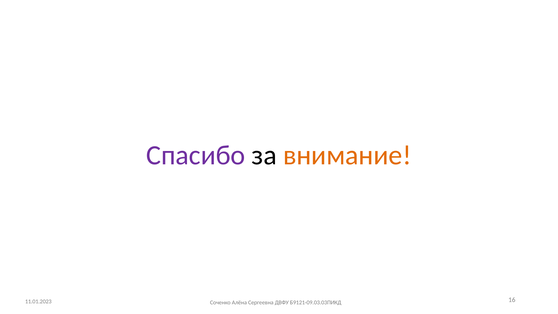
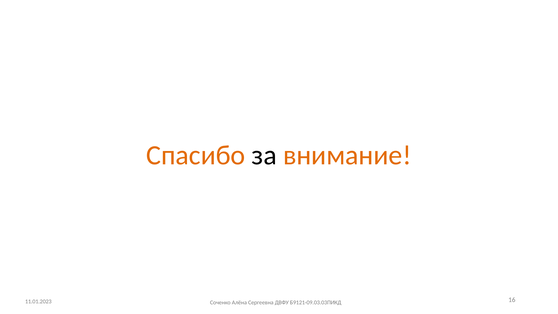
Спасибо colour: purple -> orange (196, 155)
